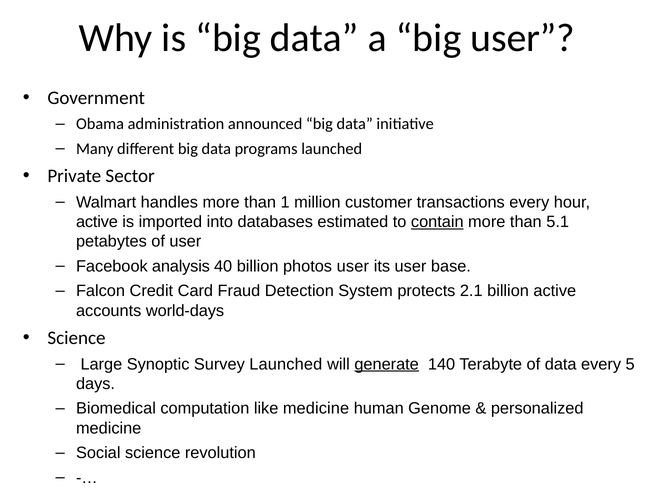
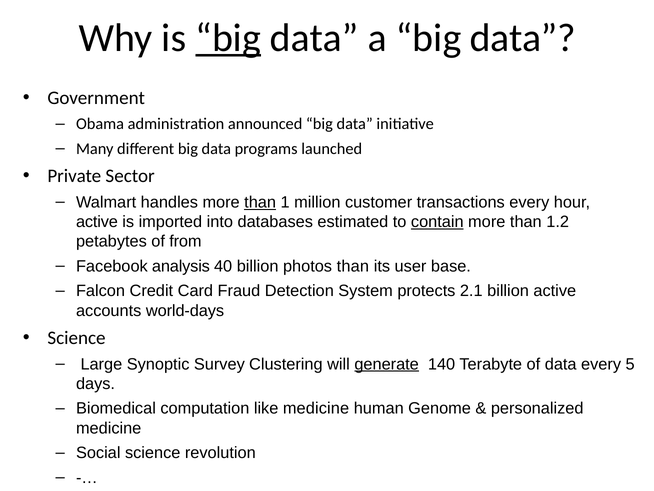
big underline: none -> present (228, 38)
a big user: user -> data (523, 38)
than underline: none -> present (260, 202)
5.1: 5.1 -> 1.2 (558, 222)
of user: user -> from (185, 241)
photos user: user -> than (353, 266)
Survey Launched: Launched -> Clustering (286, 364)
